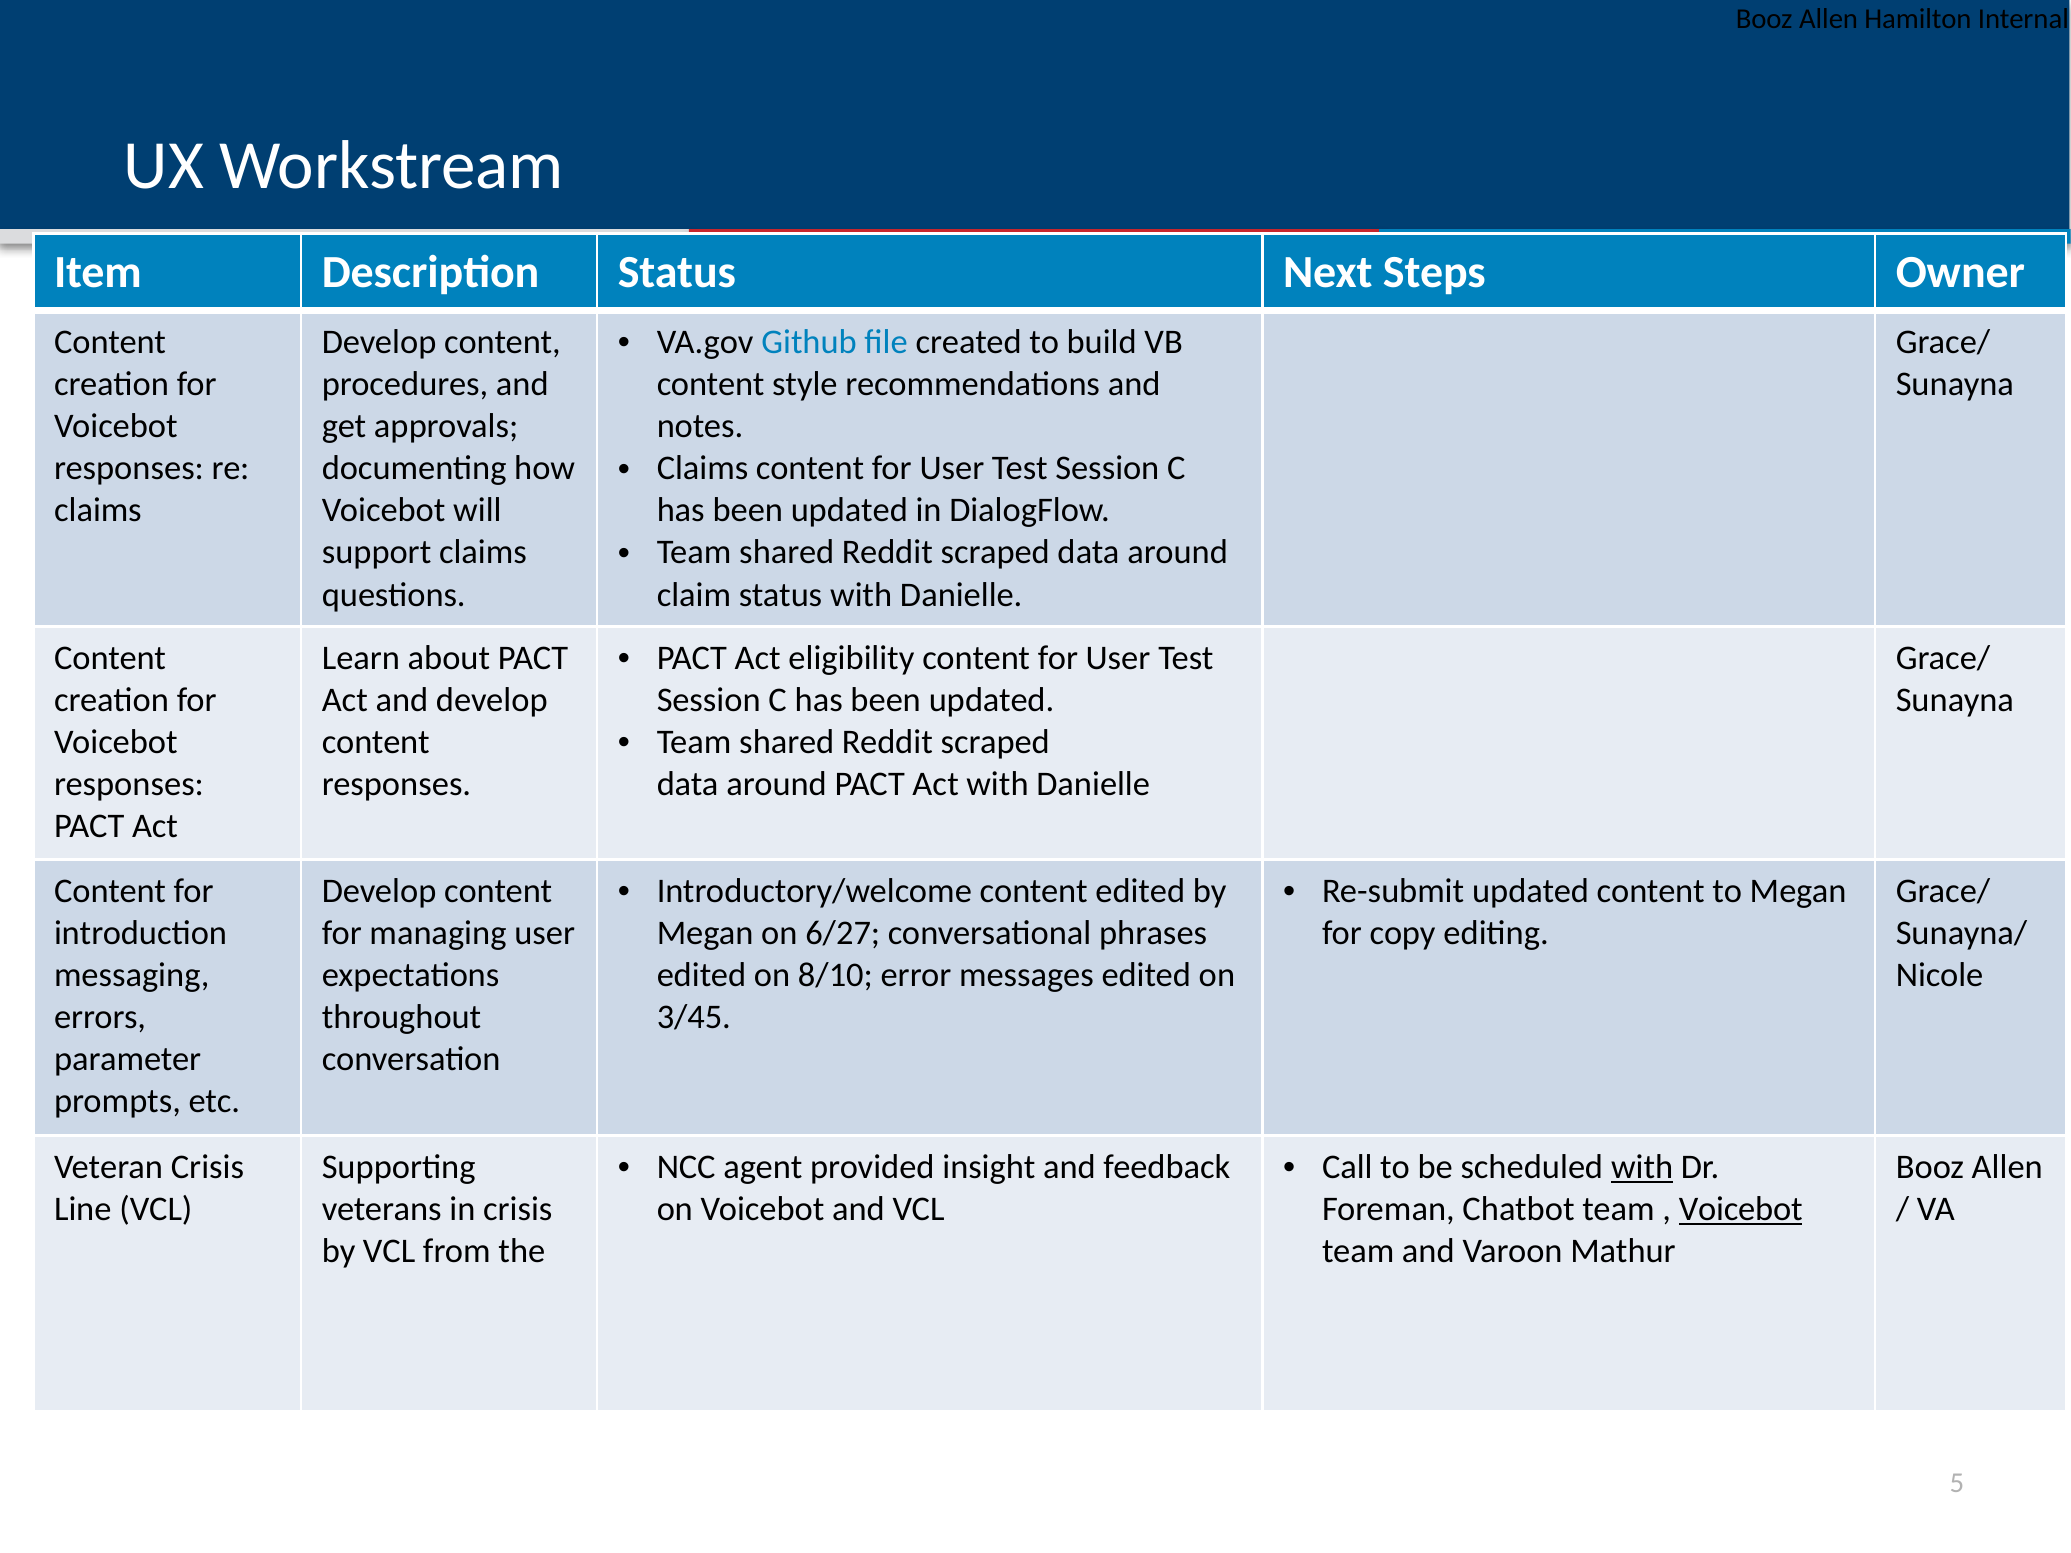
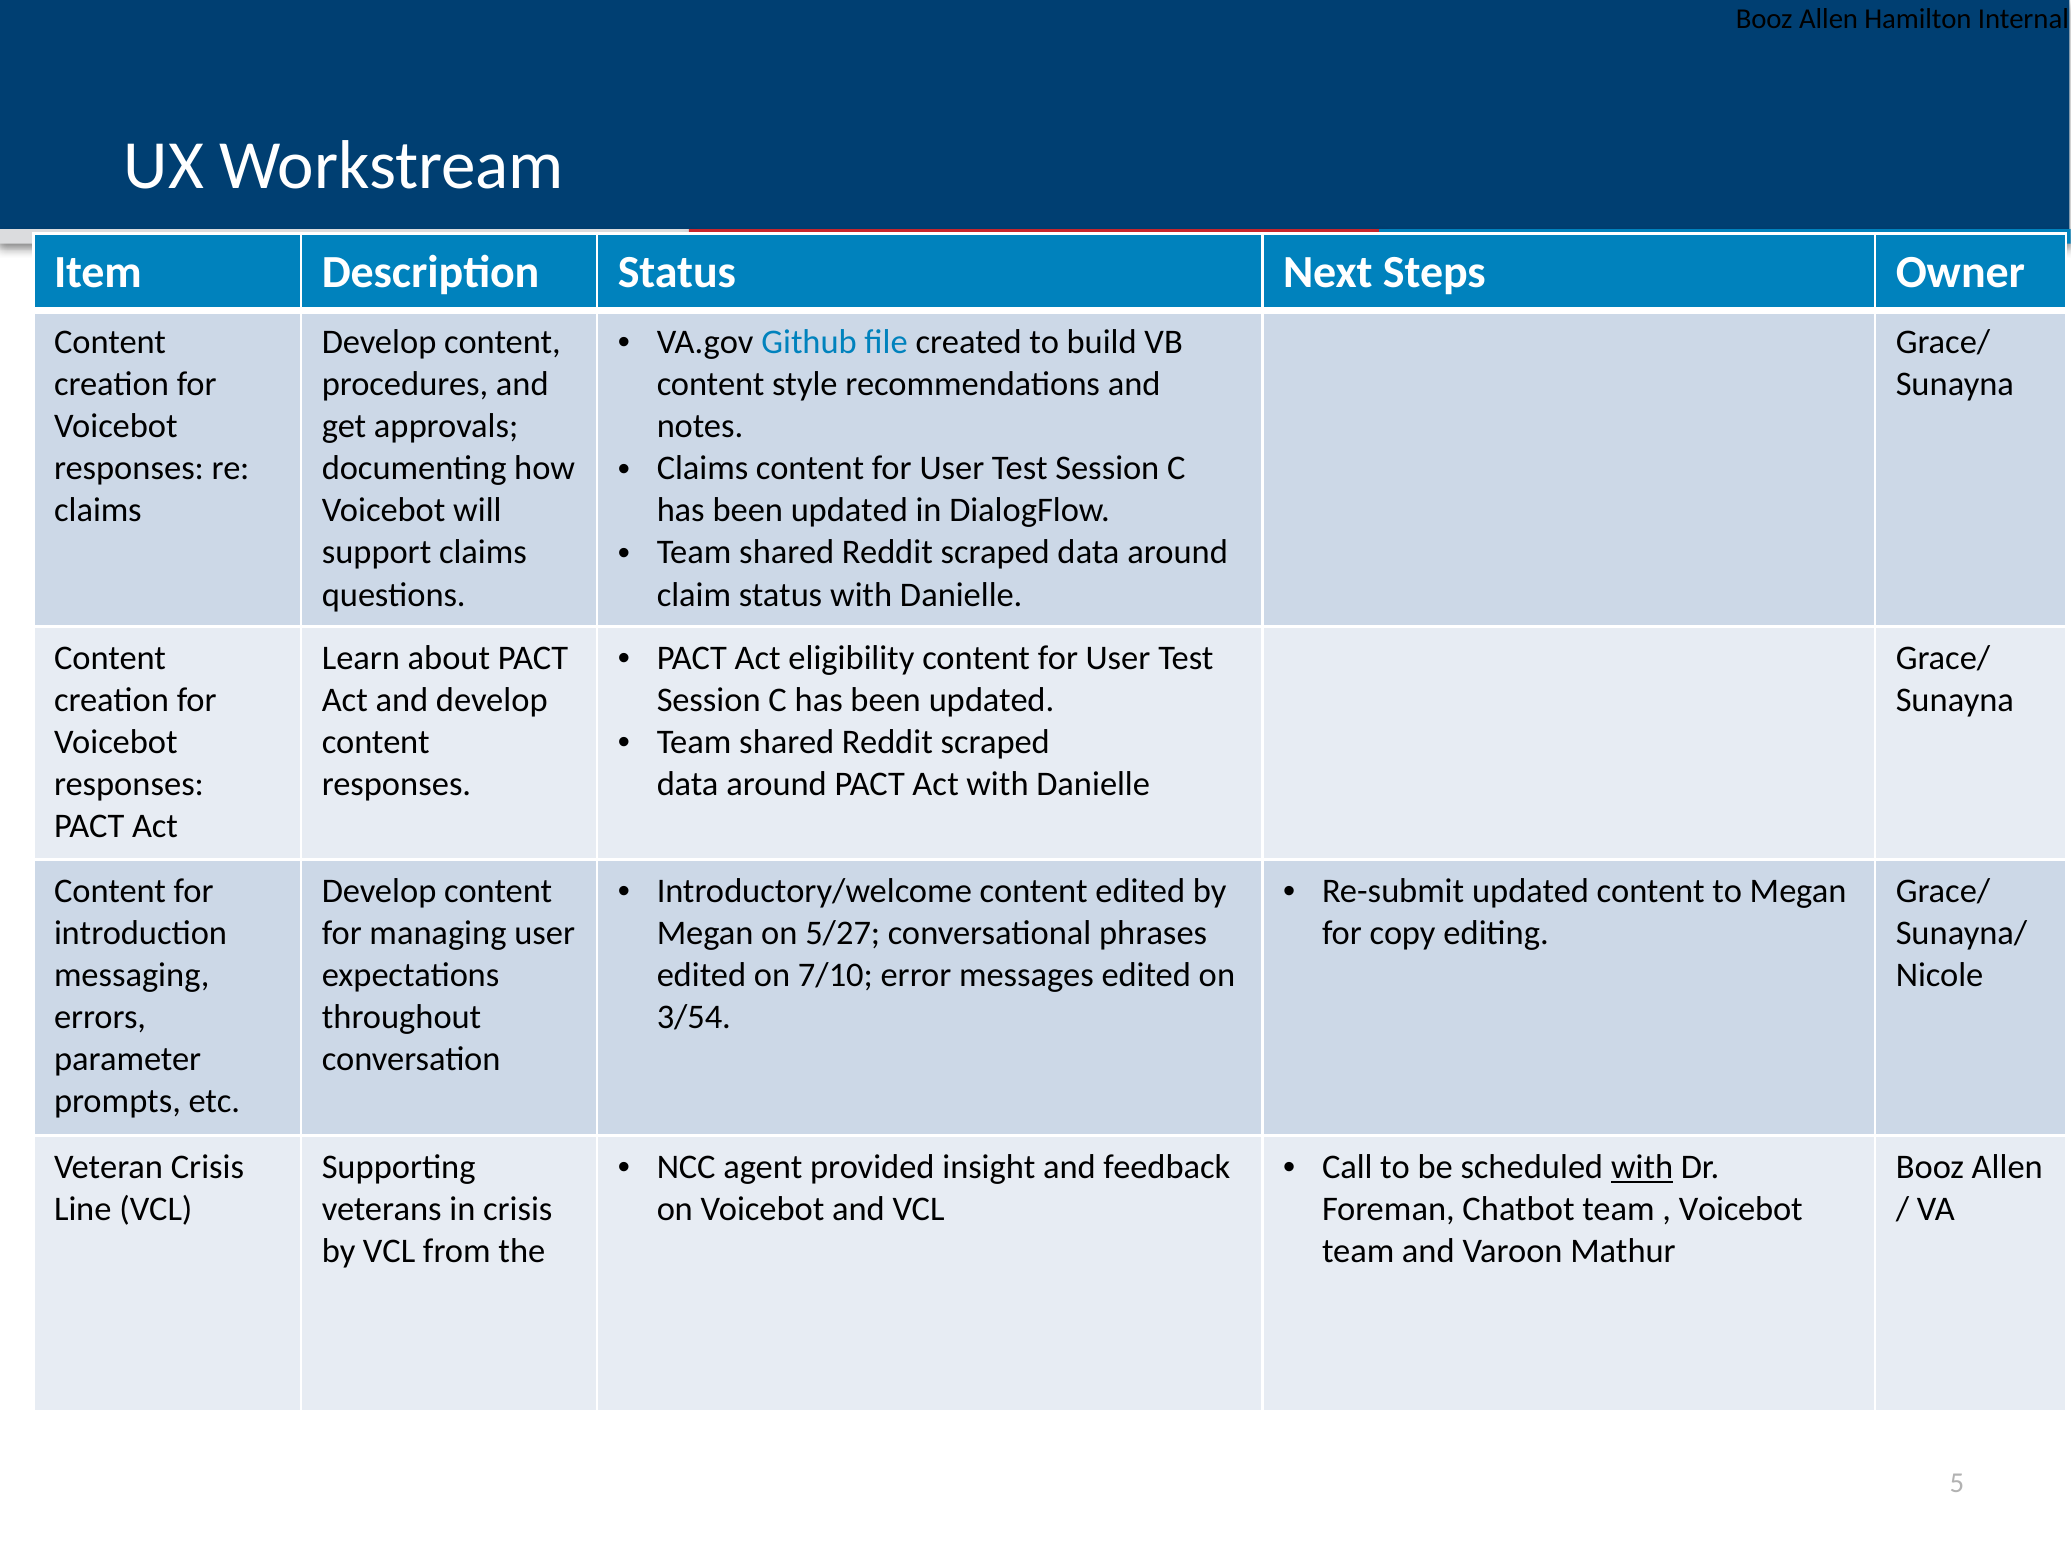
6/27: 6/27 -> 5/27 (843, 933)
8/10: 8/10 -> 7/10 (835, 976)
3/45: 3/45 -> 3/54 (694, 1018)
Voicebot underline: present -> none (1741, 1209)
